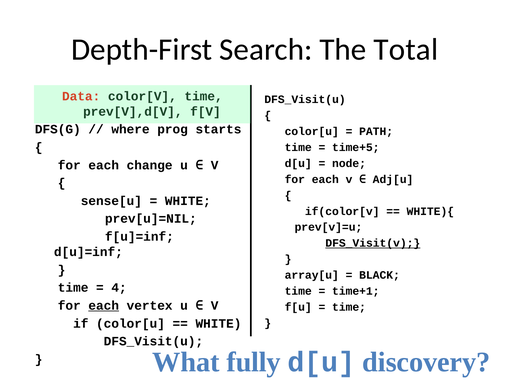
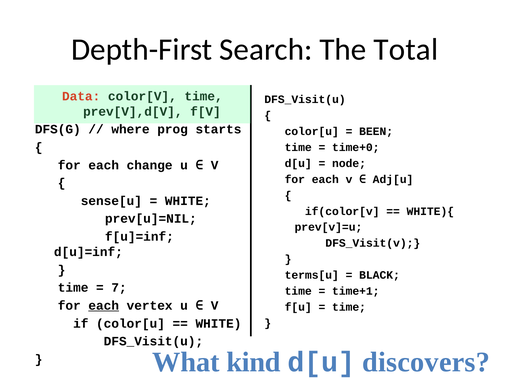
PATH: PATH -> BEEN (376, 131)
time+5: time+5 -> time+0 (356, 147)
DFS_Visit(v underline: present -> none (373, 243)
array[u: array[u -> terms[u (312, 275)
4: 4 -> 7 (119, 287)
fully: fully -> kind (254, 362)
discovery: discovery -> discovers (426, 362)
